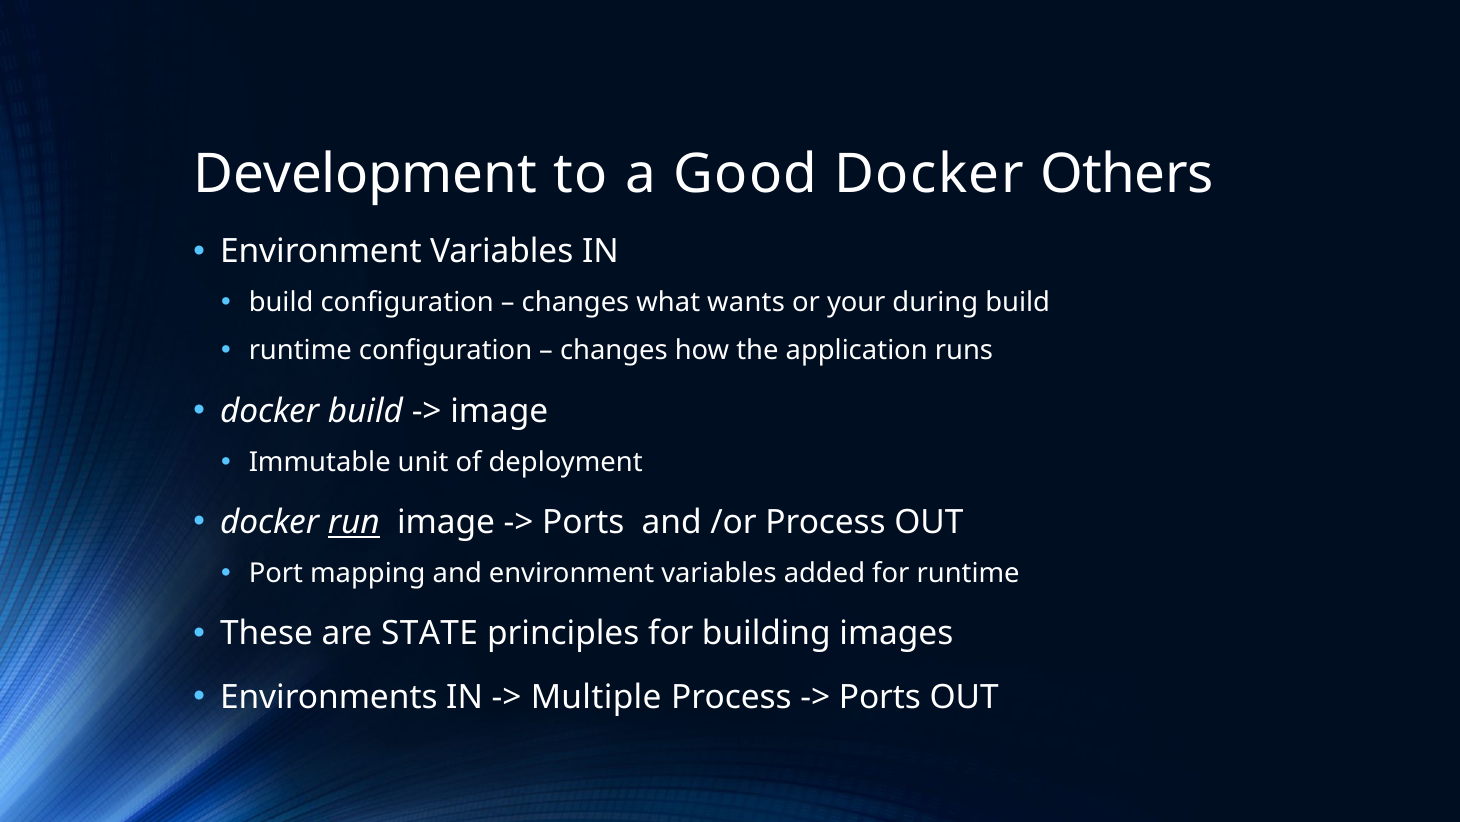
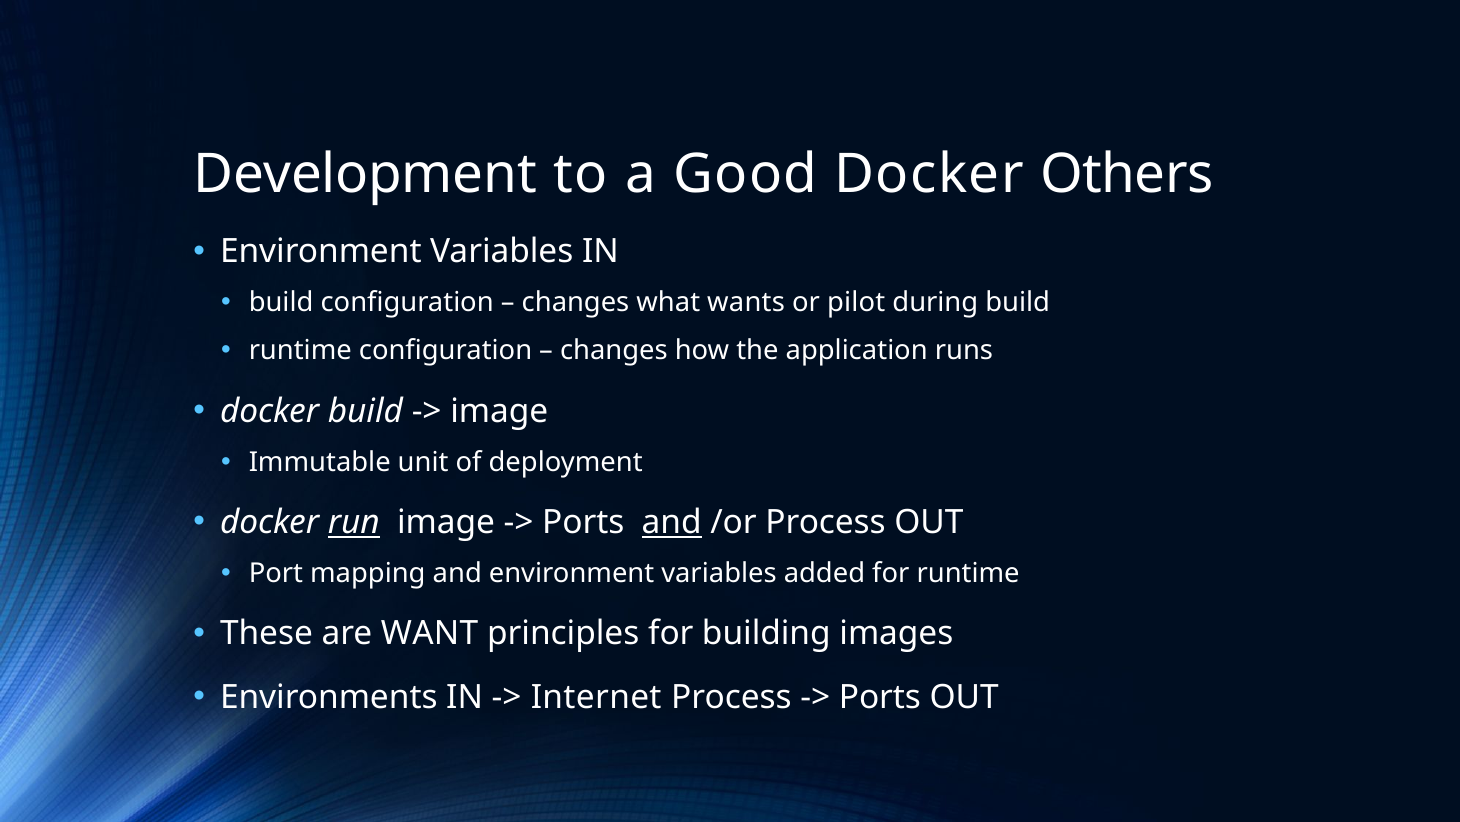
your: your -> pilot (856, 303)
and underline: none -> present (672, 522)
STATE: STATE -> WANT (430, 633)
Multiple: Multiple -> Internet (596, 697)
